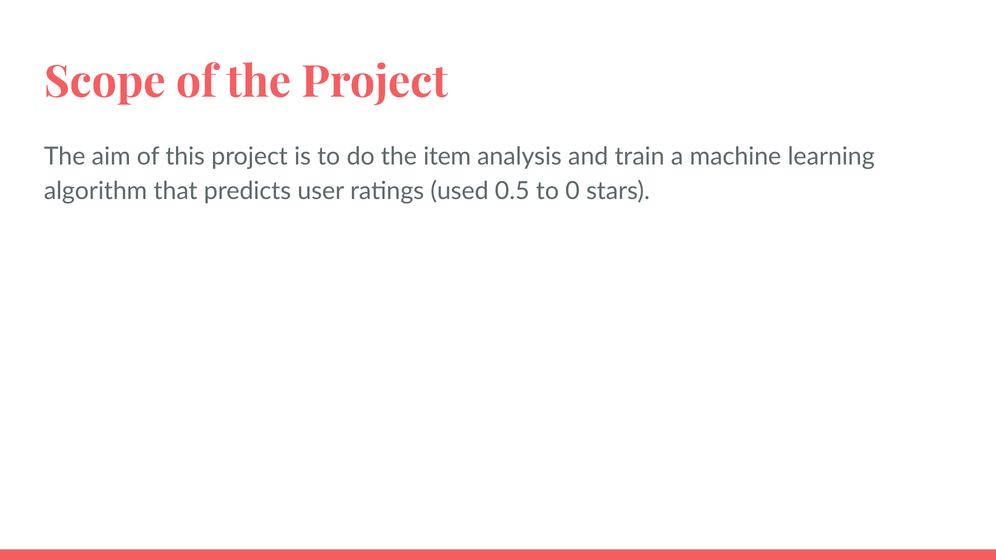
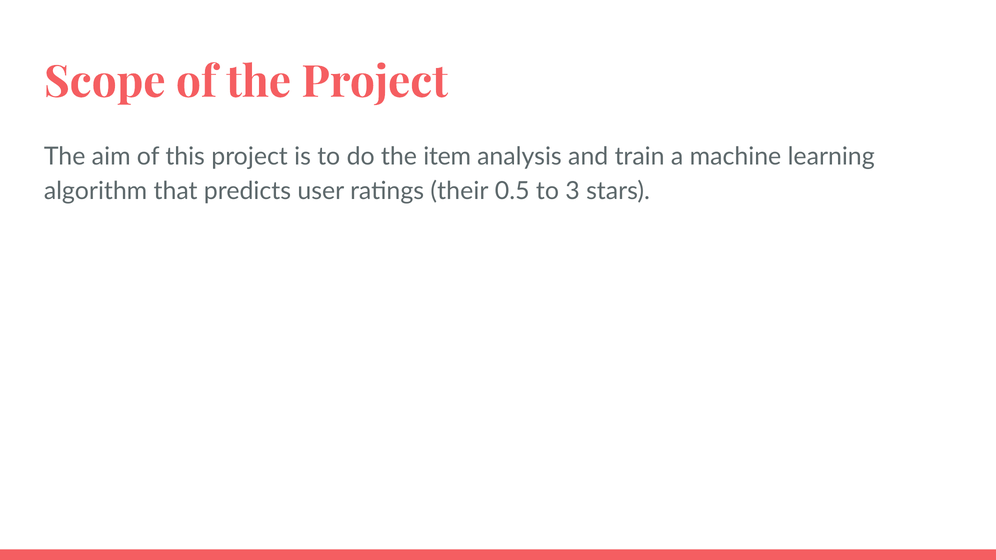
used: used -> their (459, 191)
0: 0 -> 3 (573, 191)
